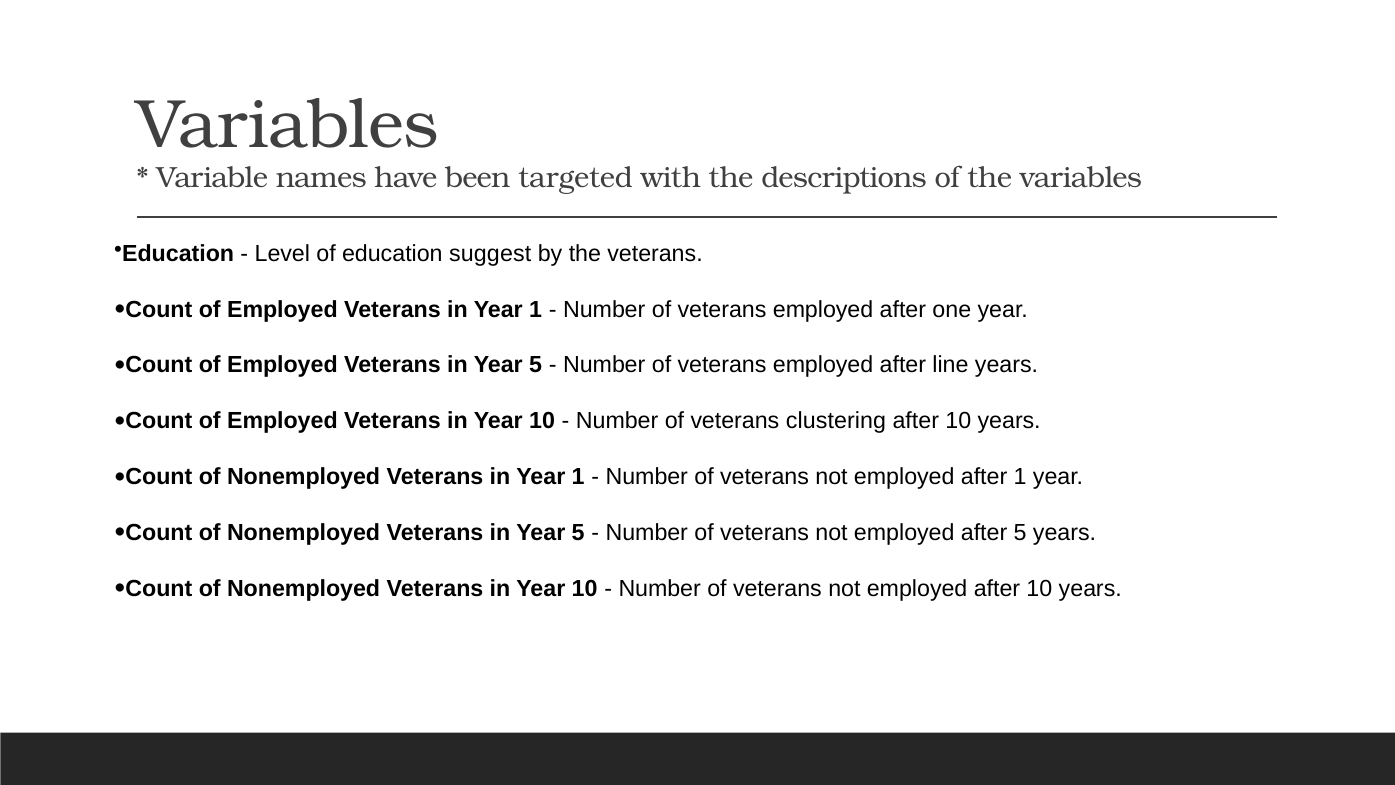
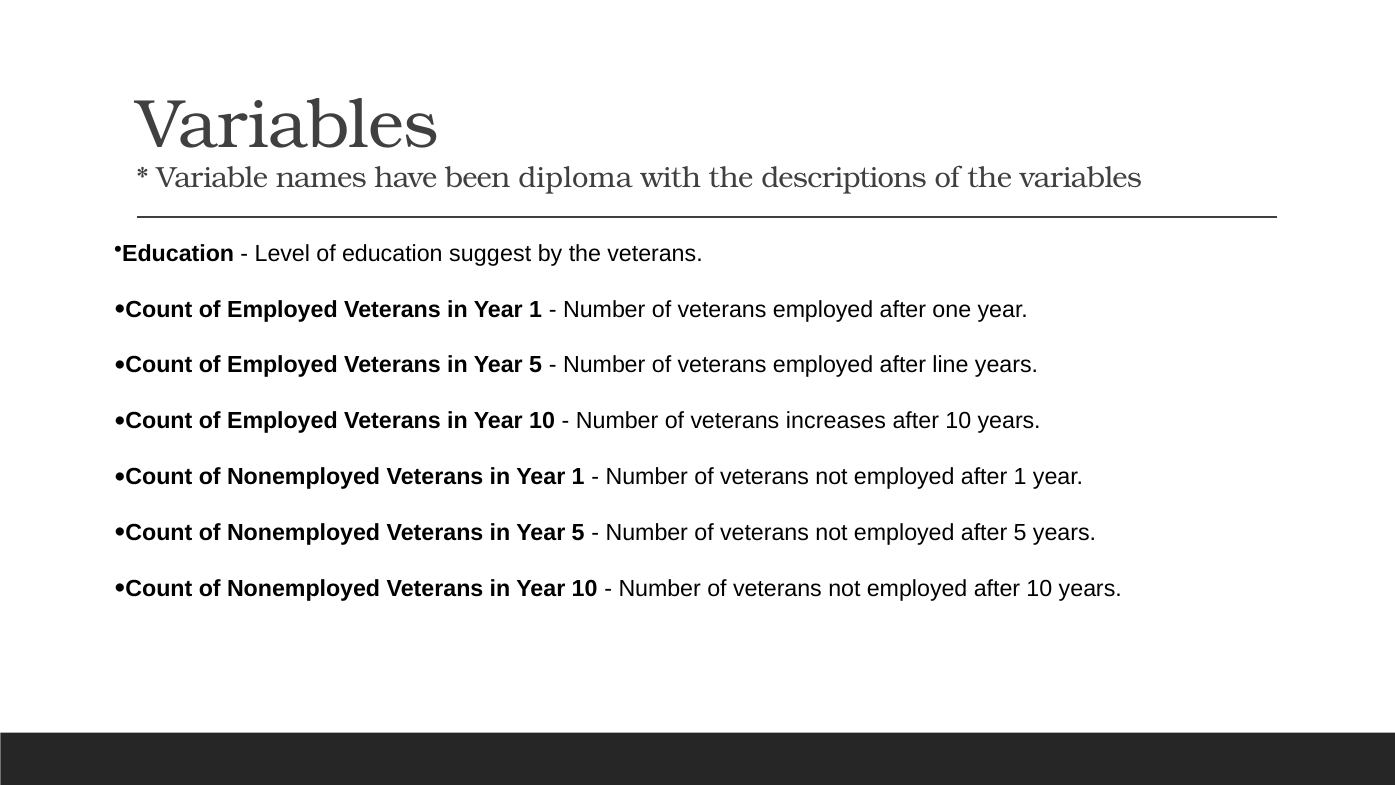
targeted: targeted -> diploma (576, 178)
clustering: clustering -> increases (836, 421)
